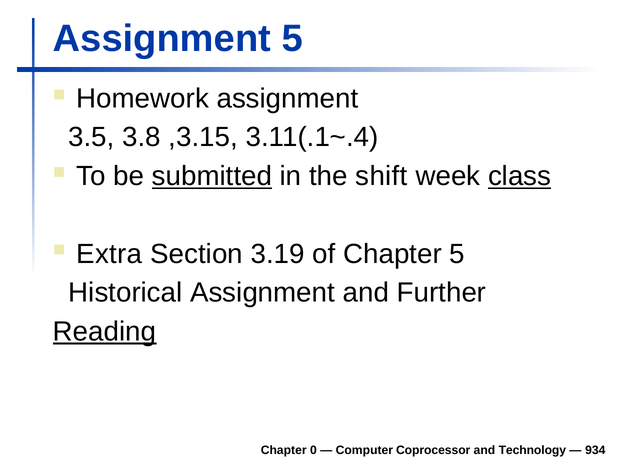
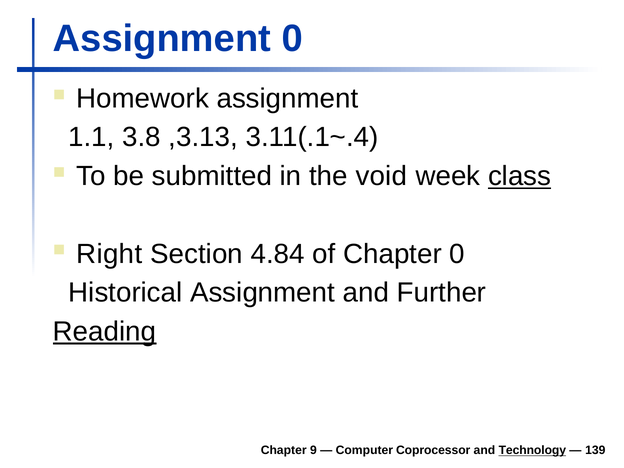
Assignment 5: 5 -> 0 (292, 39)
3.5: 3.5 -> 1.1 (91, 137)
,3.15: ,3.15 -> ,3.13 (203, 137)
submitted underline: present -> none (212, 176)
shift: shift -> void (381, 176)
Extra: Extra -> Right (109, 254)
3.19: 3.19 -> 4.84 (278, 254)
Chapter 5: 5 -> 0 (457, 254)
0: 0 -> 9 (313, 450)
Technology underline: none -> present (532, 450)
934: 934 -> 139 (595, 450)
